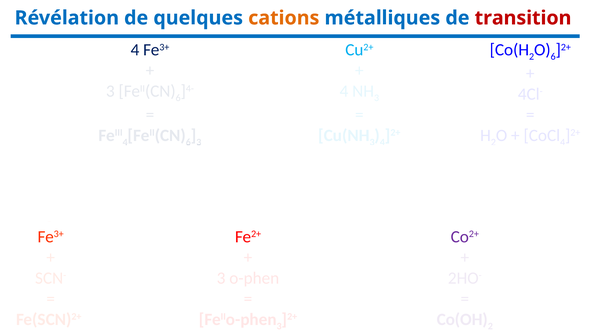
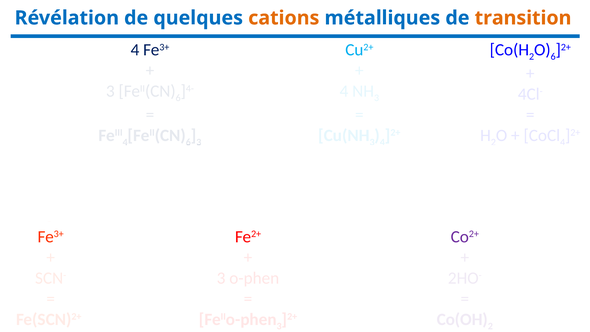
transition colour: red -> orange (523, 18)
